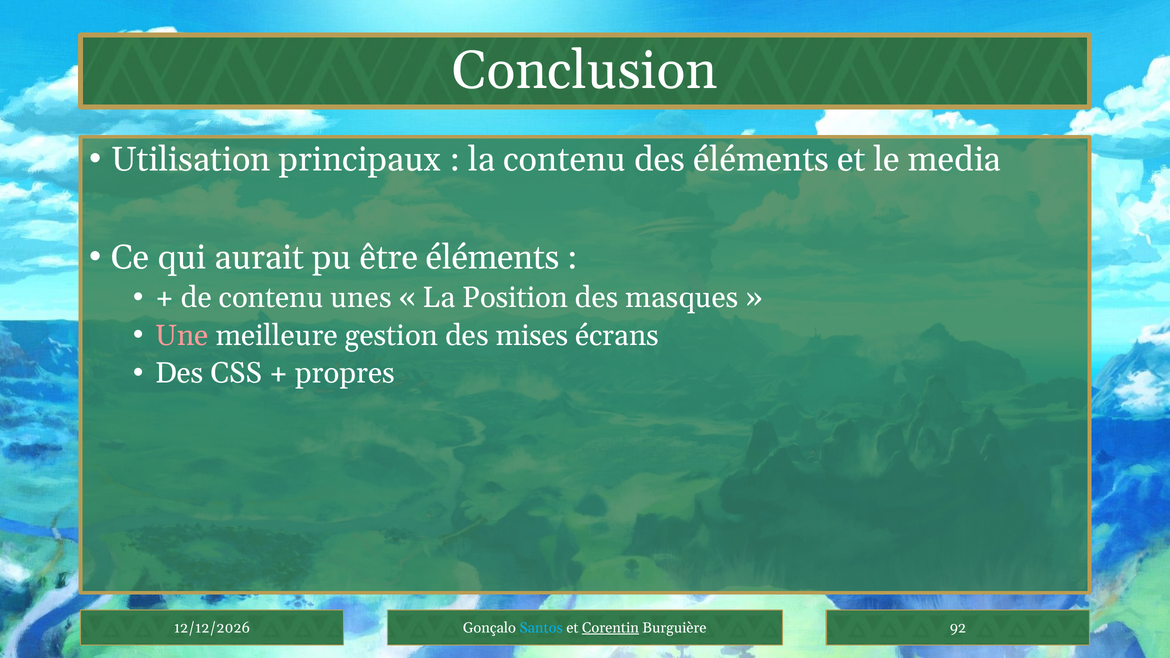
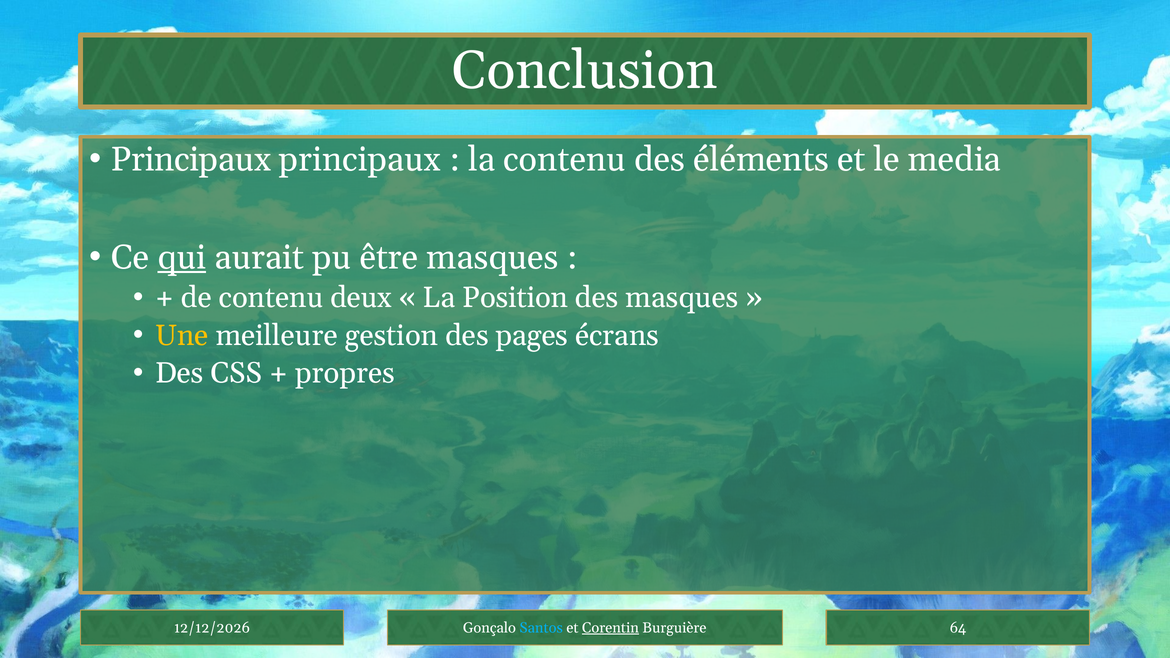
Utilisation: Utilisation -> Principaux (191, 159)
qui underline: none -> present (182, 257)
être éléments: éléments -> masques (493, 257)
unes: unes -> deux (361, 298)
Une colour: pink -> yellow (182, 335)
mises: mises -> pages (532, 335)
92: 92 -> 64 (958, 628)
